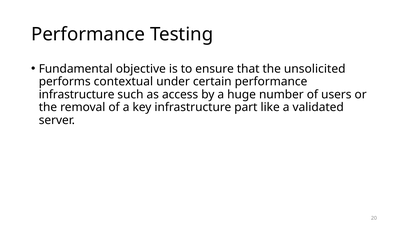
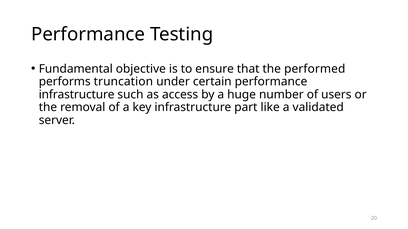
unsolicited: unsolicited -> performed (315, 69)
contextual: contextual -> truncation (123, 82)
